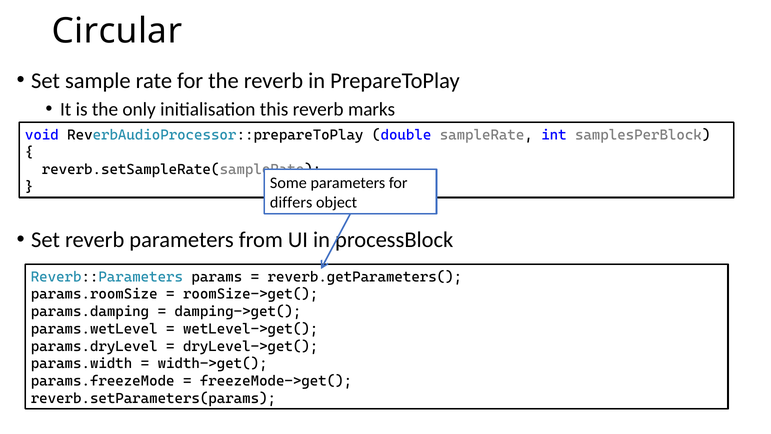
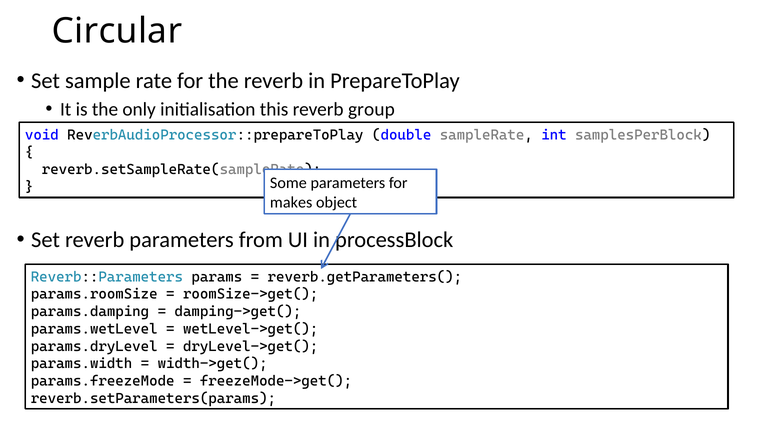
marks: marks -> group (371, 109)
differs: differs -> makes (291, 202)
